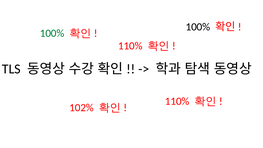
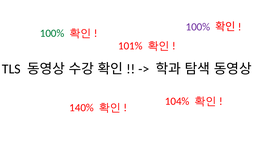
100% colour: black -> purple (198, 27)
110%: 110% -> 101% (130, 46)
110%: 110% -> 104% (177, 101)
102%: 102% -> 140% (82, 108)
